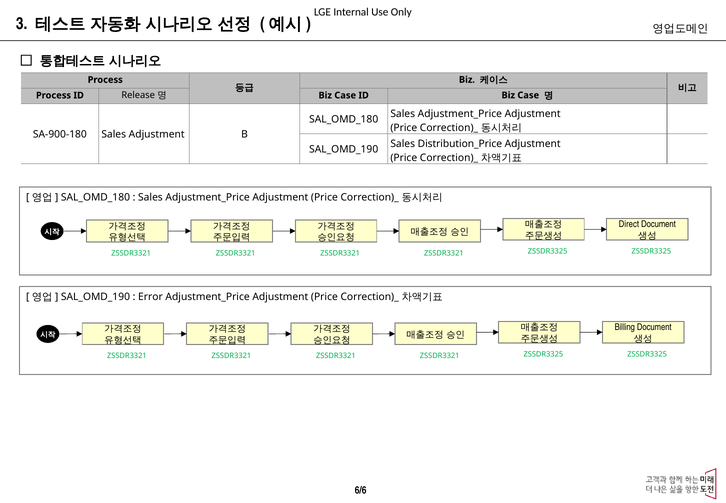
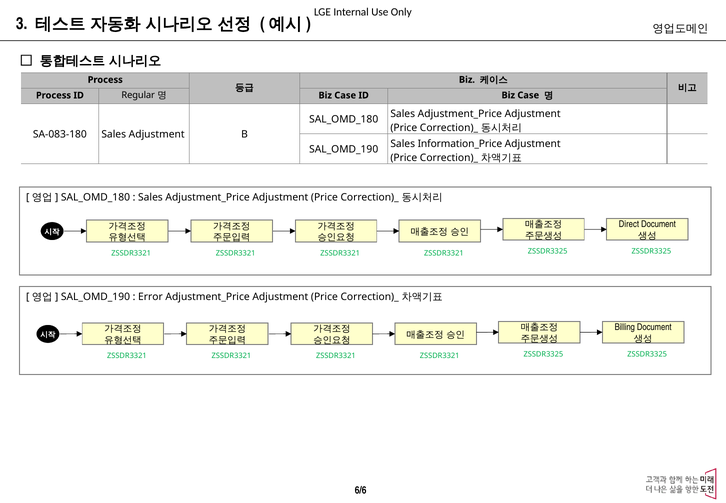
Release: Release -> Regular (138, 95)
SA-900-180: SA-900-180 -> SA-083-180 (60, 134)
Distribution_Price: Distribution_Price -> Information_Price (460, 144)
